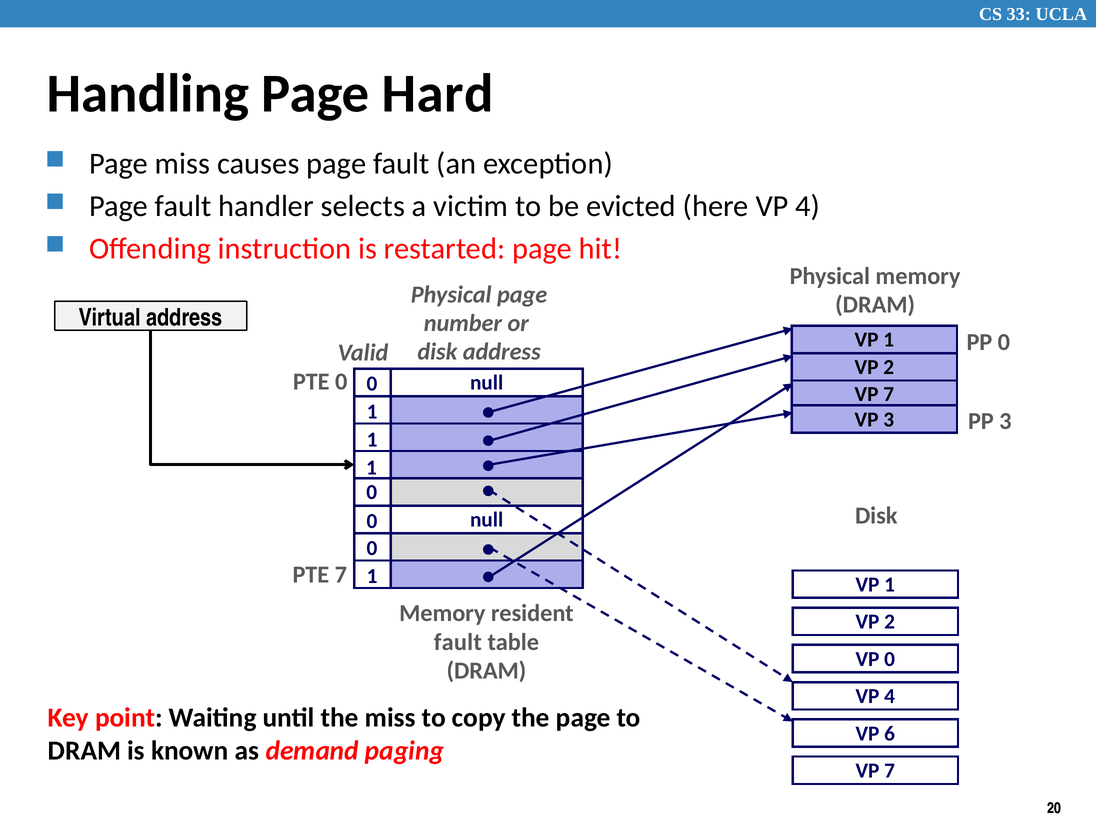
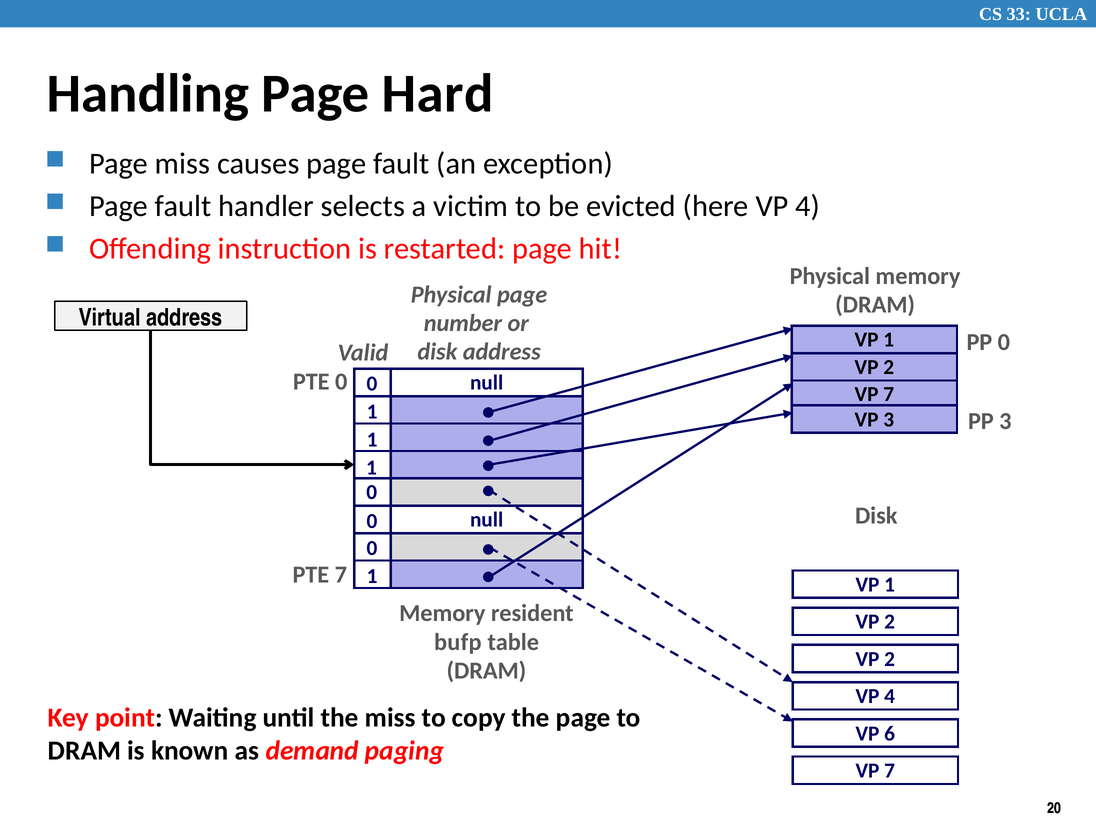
fault: fault -> bufp (458, 642)
0: 0 -> 2 (890, 659)
